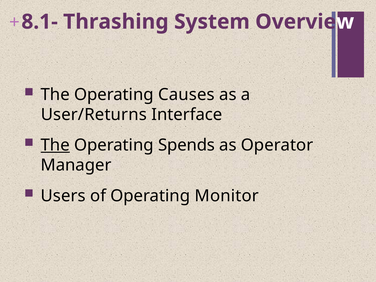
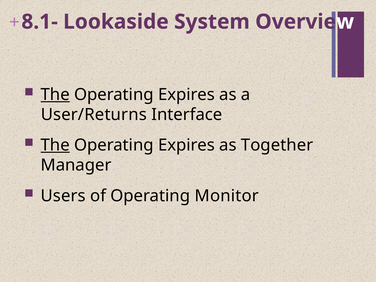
Thrashing: Thrashing -> Lookaside (116, 22)
The underline: none -> present (55, 95)
Causes: Causes -> Expires (186, 95)
Spends: Spends -> Expires (186, 145)
Operator: Operator -> Together (277, 145)
